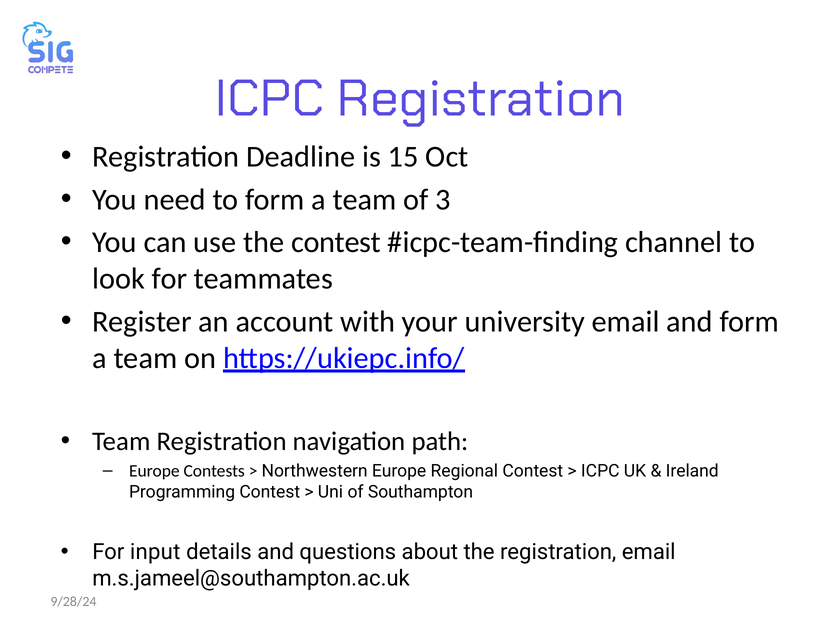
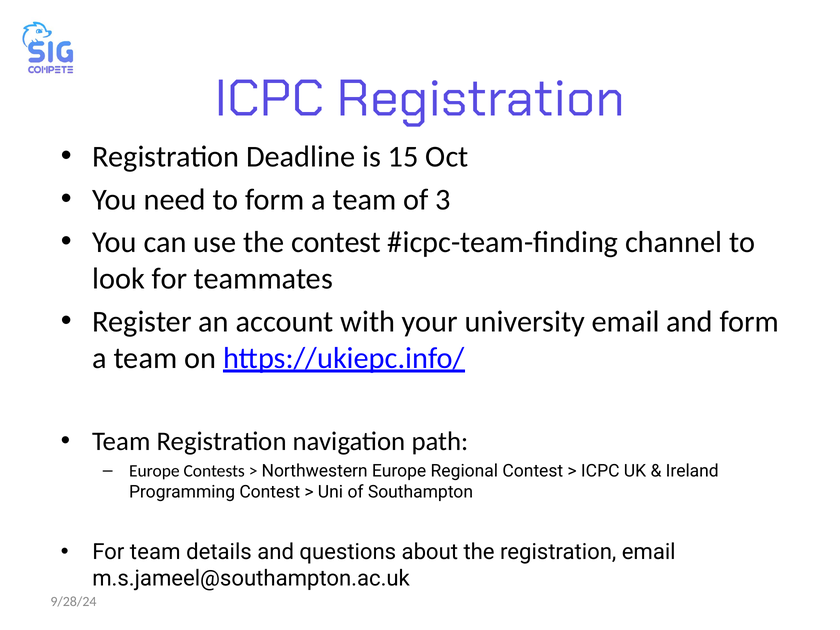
For input: input -> team (155, 552)
